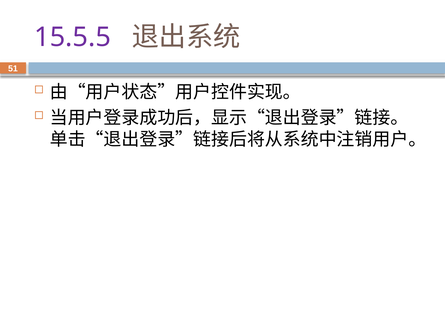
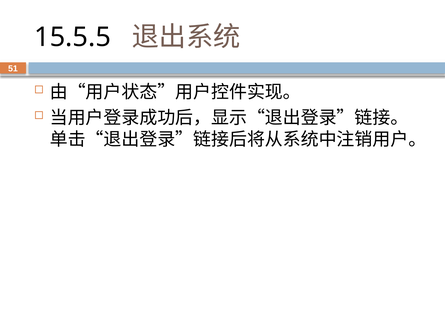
15.5.5 colour: purple -> black (73, 37)
